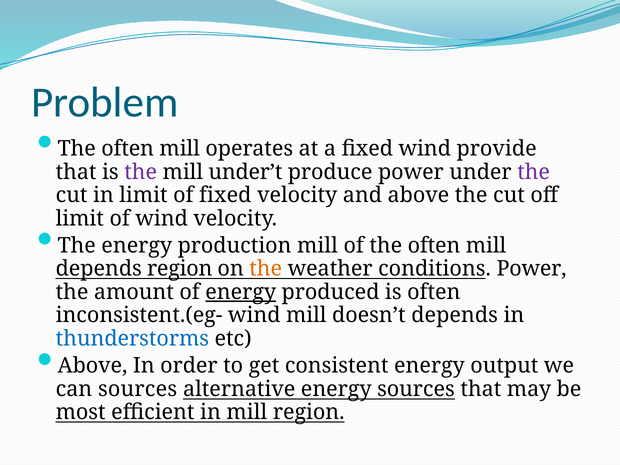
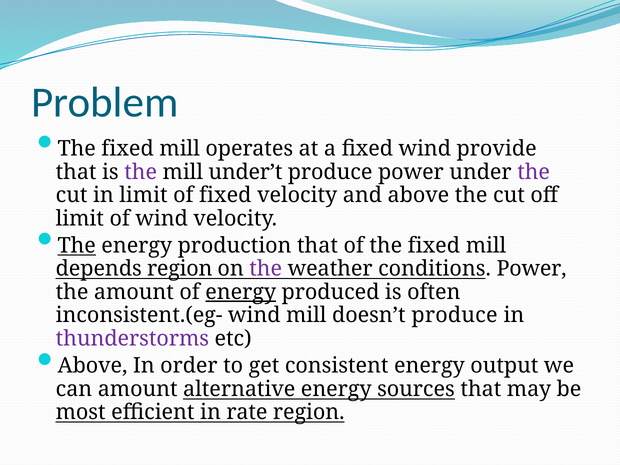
often: often -> fixed (128, 149)
The underline: none -> present (77, 246)
production mill: mill -> that (318, 246)
of the often: often -> fixed (434, 246)
the colour: orange -> purple (266, 269)
doesn’t depends: depends -> produce (455, 315)
thunderstorms colour: blue -> purple (132, 339)
can sources: sources -> amount (138, 389)
in mill: mill -> rate (247, 412)
